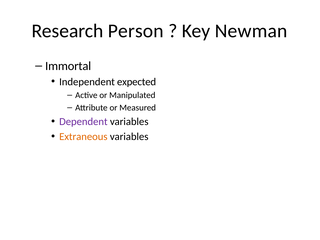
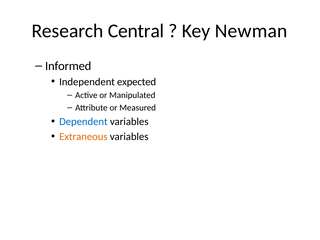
Person: Person -> Central (136, 31)
Immortal: Immortal -> Informed (68, 66)
Dependent colour: purple -> blue (83, 122)
